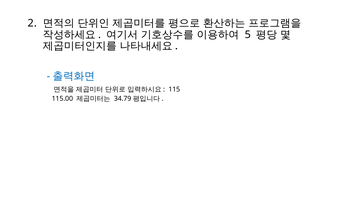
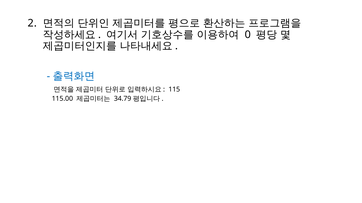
5: 5 -> 0 (248, 35)
